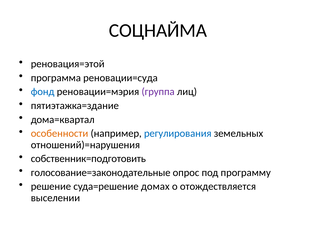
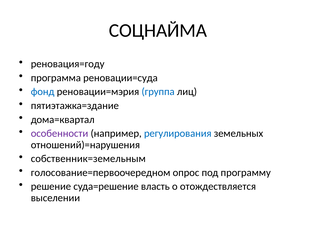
реновация=этой: реновация=этой -> реновация=году (68, 64)
группа colour: purple -> blue (158, 92)
особенности colour: orange -> purple (60, 133)
собственник=подготовить: собственник=подготовить -> собственник=земельным (88, 159)
голосование=законодательные: голосование=законодательные -> голосование=первоочередном (101, 173)
домах: домах -> власть (155, 186)
